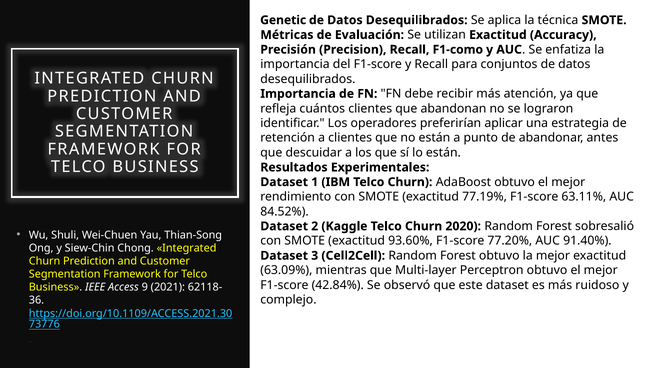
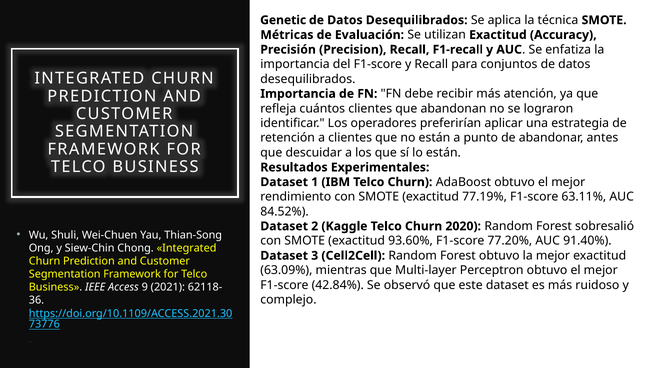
F1-como: F1-como -> F1-recall (458, 50)
